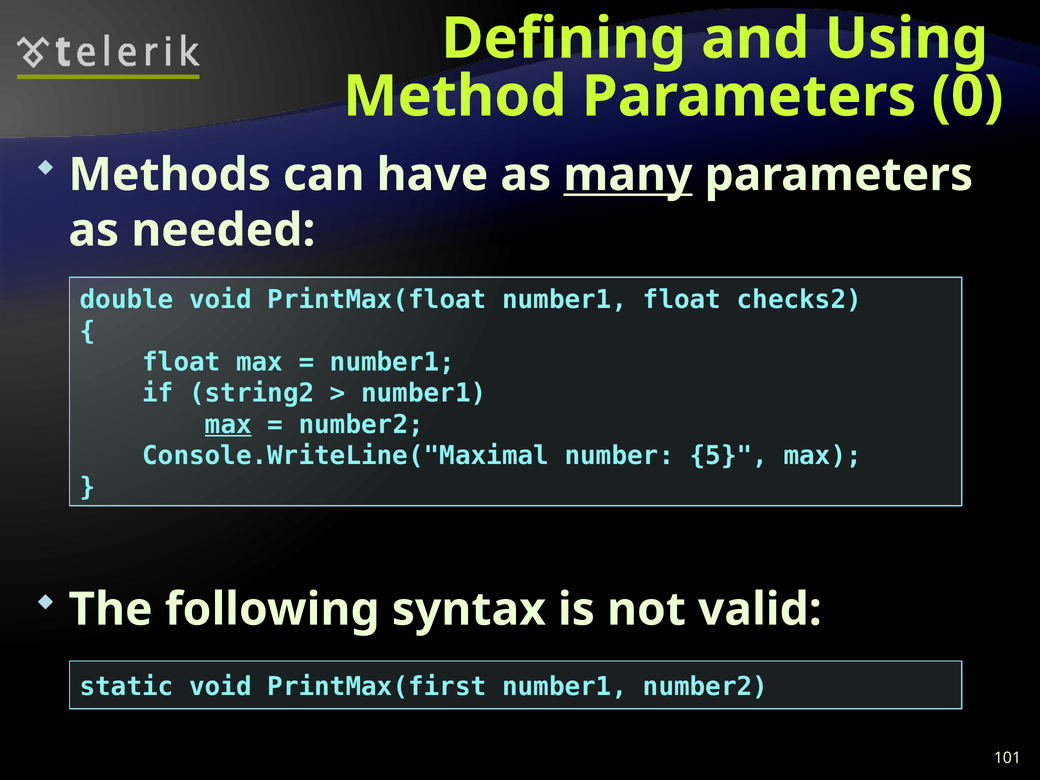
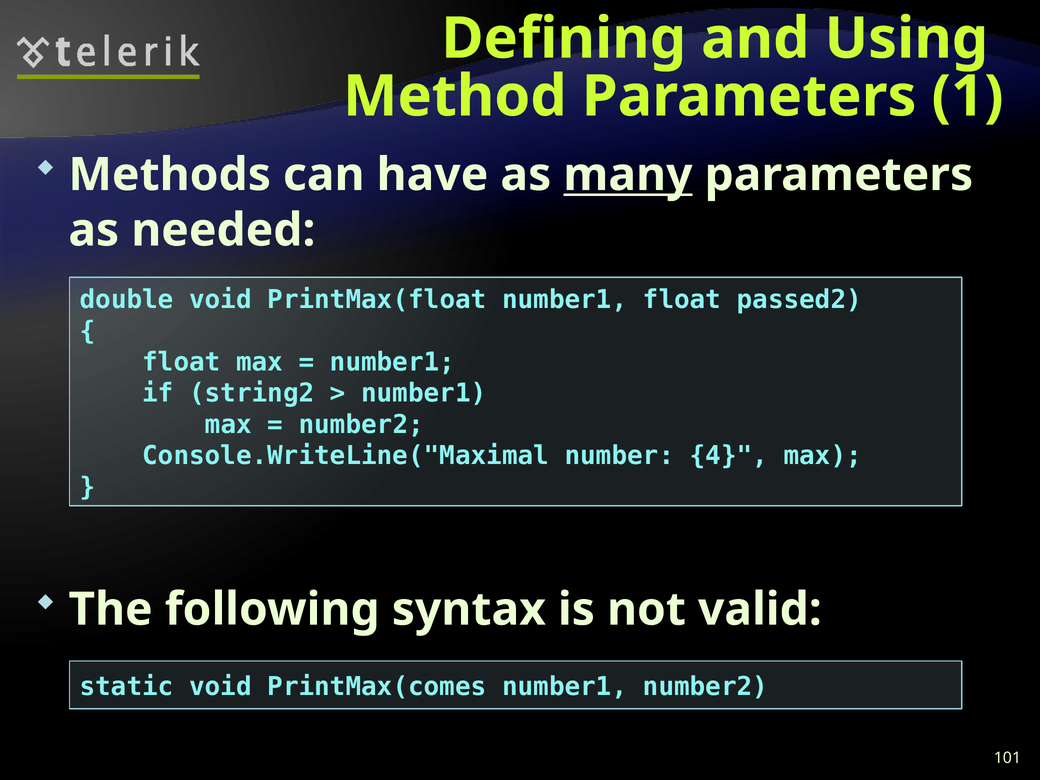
0: 0 -> 1 (968, 96)
checks2: checks2 -> passed2 (799, 300)
max underline: present -> none (228, 425)
5: 5 -> 4 (729, 456)
PrintMax(first: PrintMax(first -> PrintMax(comes (377, 687)
